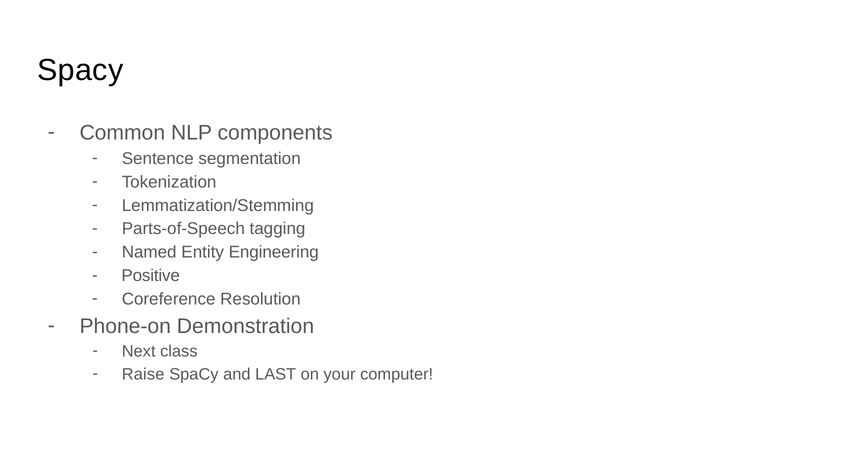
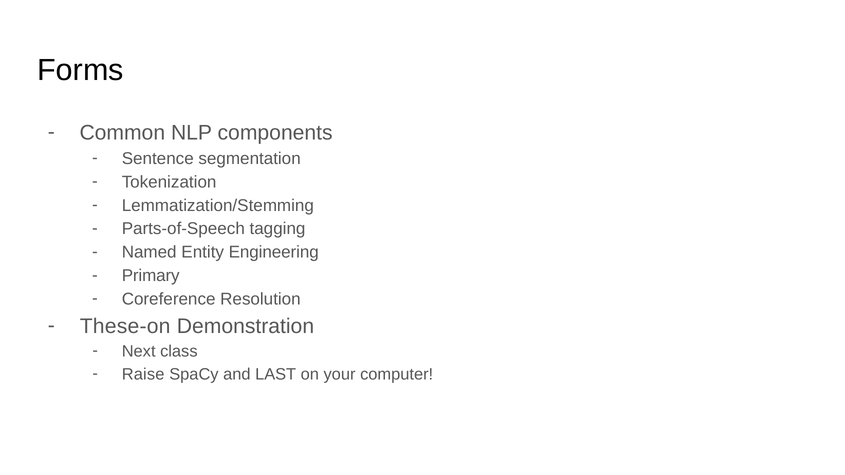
Spacy: Spacy -> Forms (80, 70)
Positive: Positive -> Primary (151, 276)
Phone-on: Phone-on -> These-on (125, 326)
